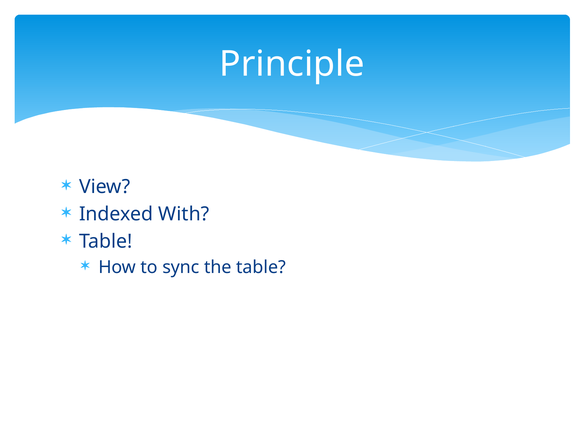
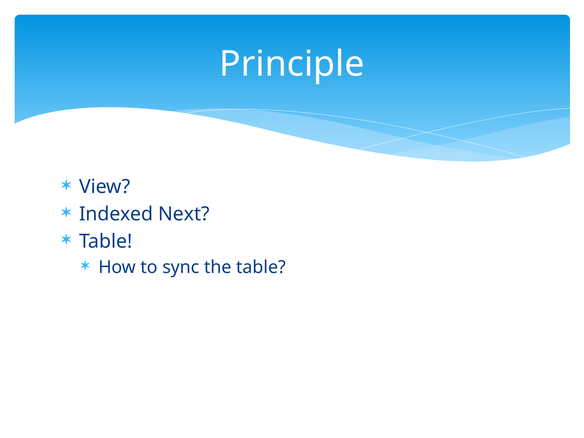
With: With -> Next (184, 214)
